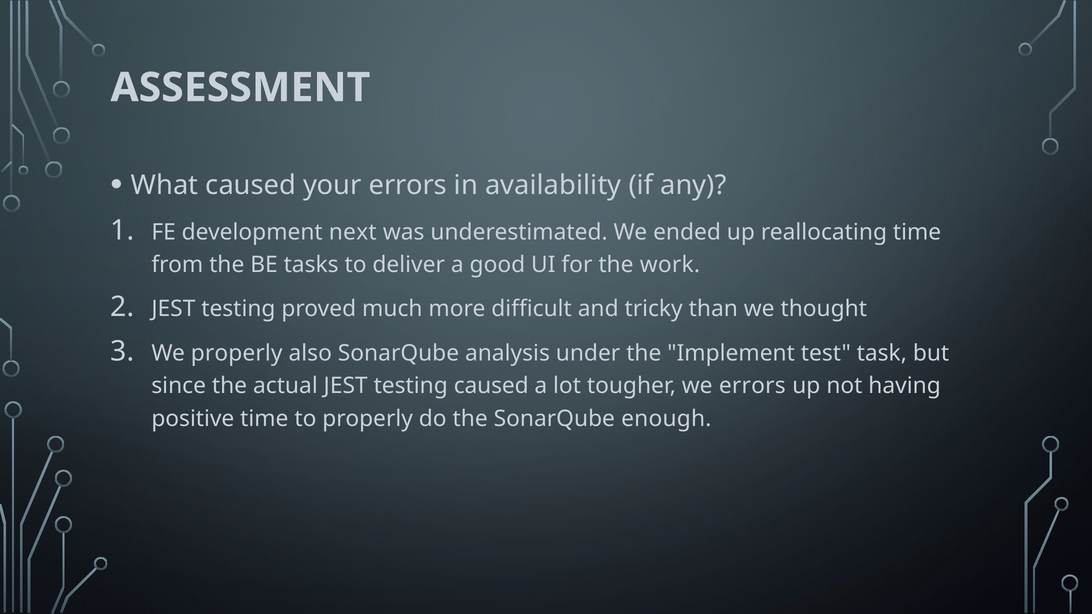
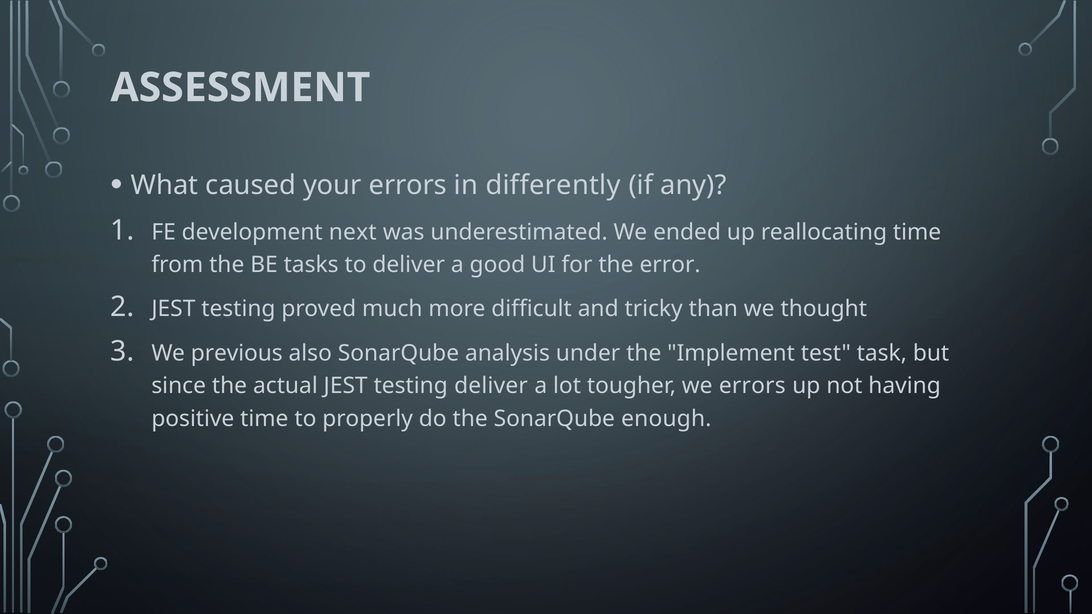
availability: availability -> differently (553, 186)
work: work -> error (670, 265)
We properly: properly -> previous (237, 353)
testing caused: caused -> deliver (491, 386)
